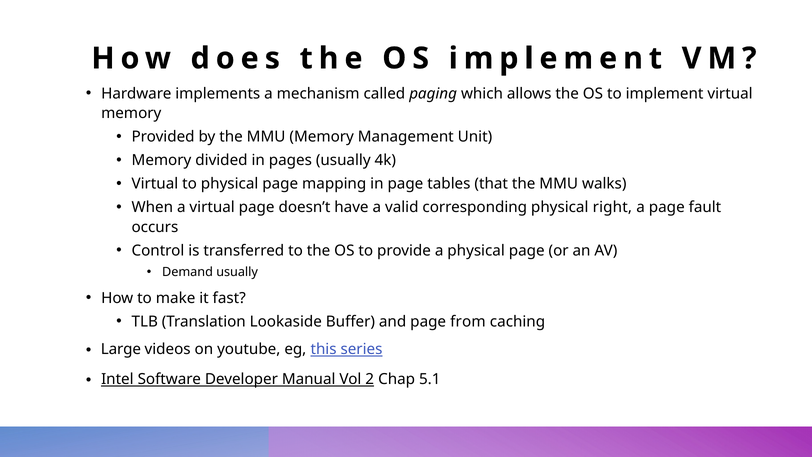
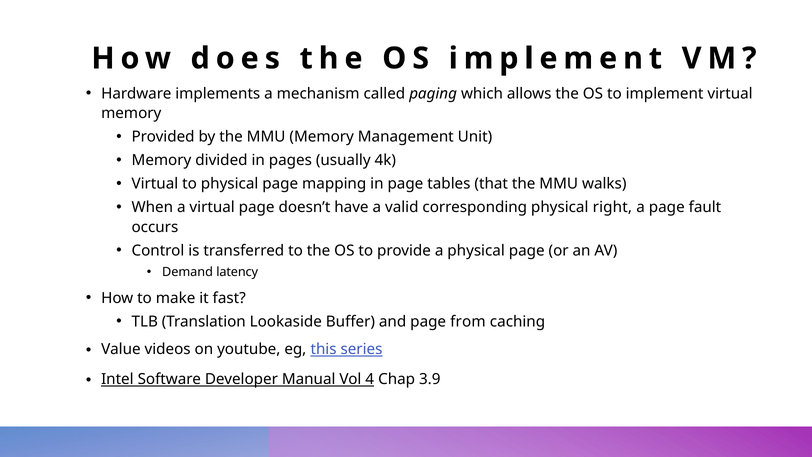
Demand usually: usually -> latency (237, 272)
Large: Large -> Value (121, 349)
2: 2 -> 4 (370, 379)
5.1: 5.1 -> 3.9 (430, 379)
